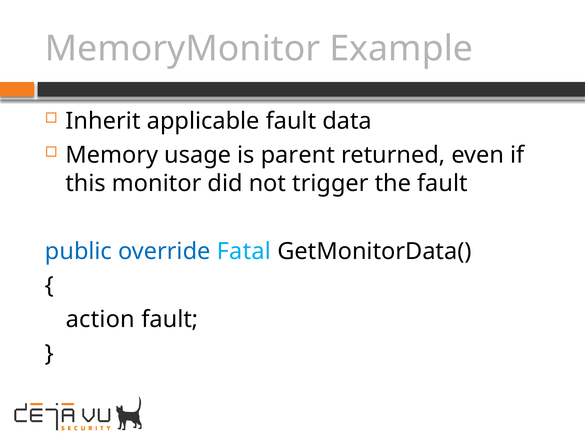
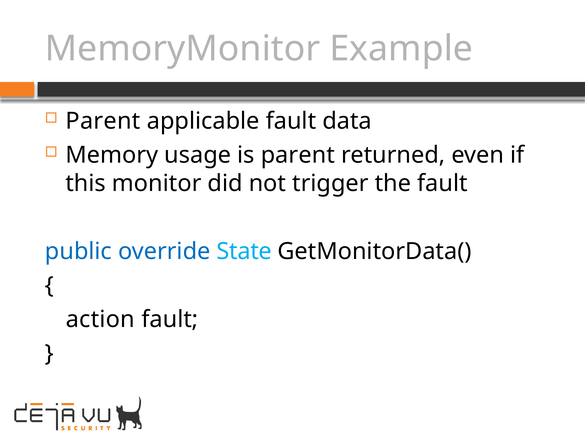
Inherit: Inherit -> Parent (103, 121)
Fatal: Fatal -> State (244, 251)
